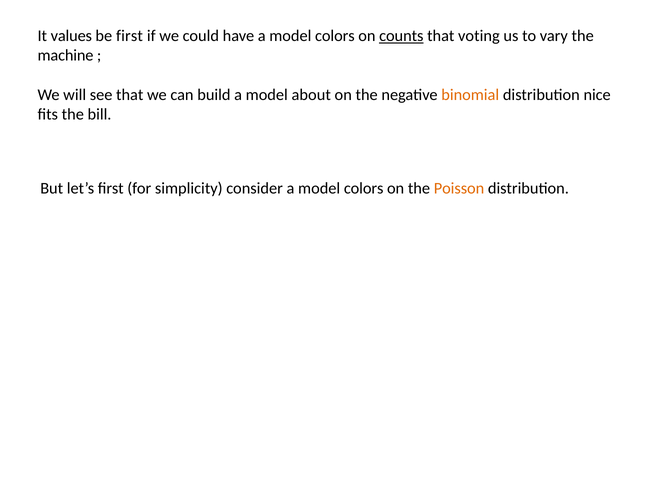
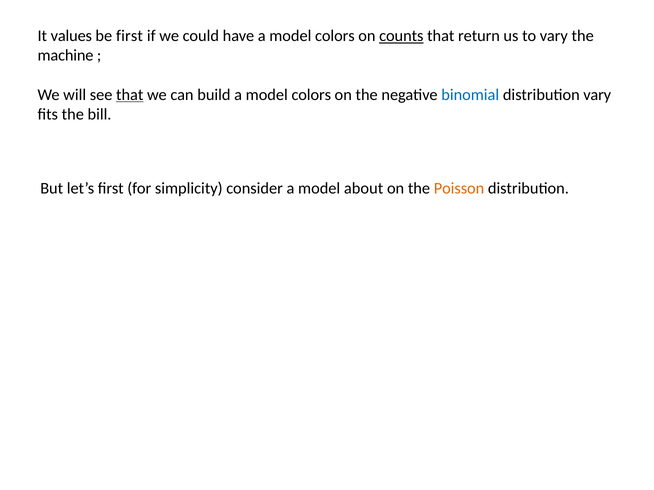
voting: voting -> return (479, 36)
that underline: none -> present (130, 95)
build a model about: about -> colors (311, 95)
binomial colour: orange -> blue (470, 95)
distribution nice: nice -> vary (597, 95)
consider a model colors: colors -> about (364, 189)
